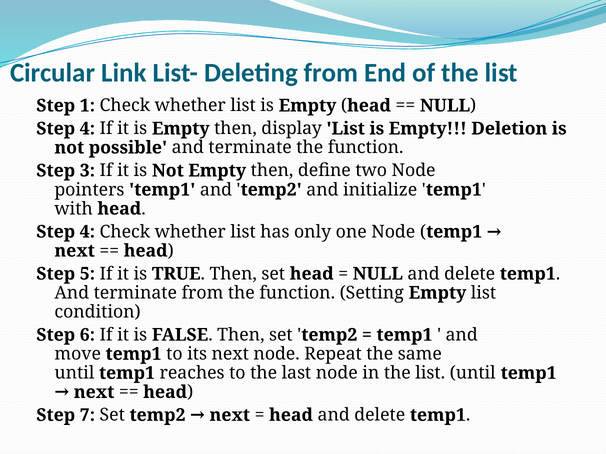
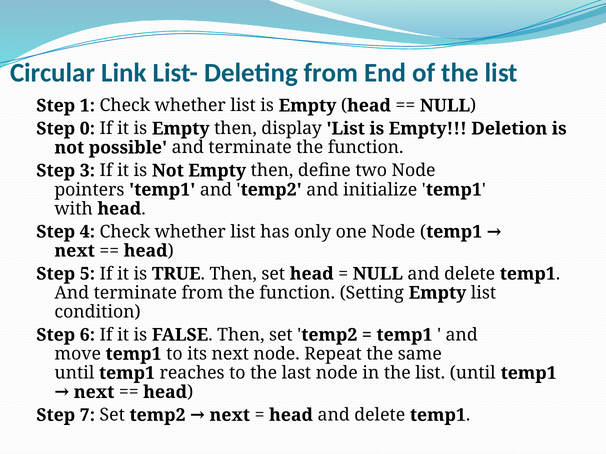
4: 4 -> 0 (87, 129)
